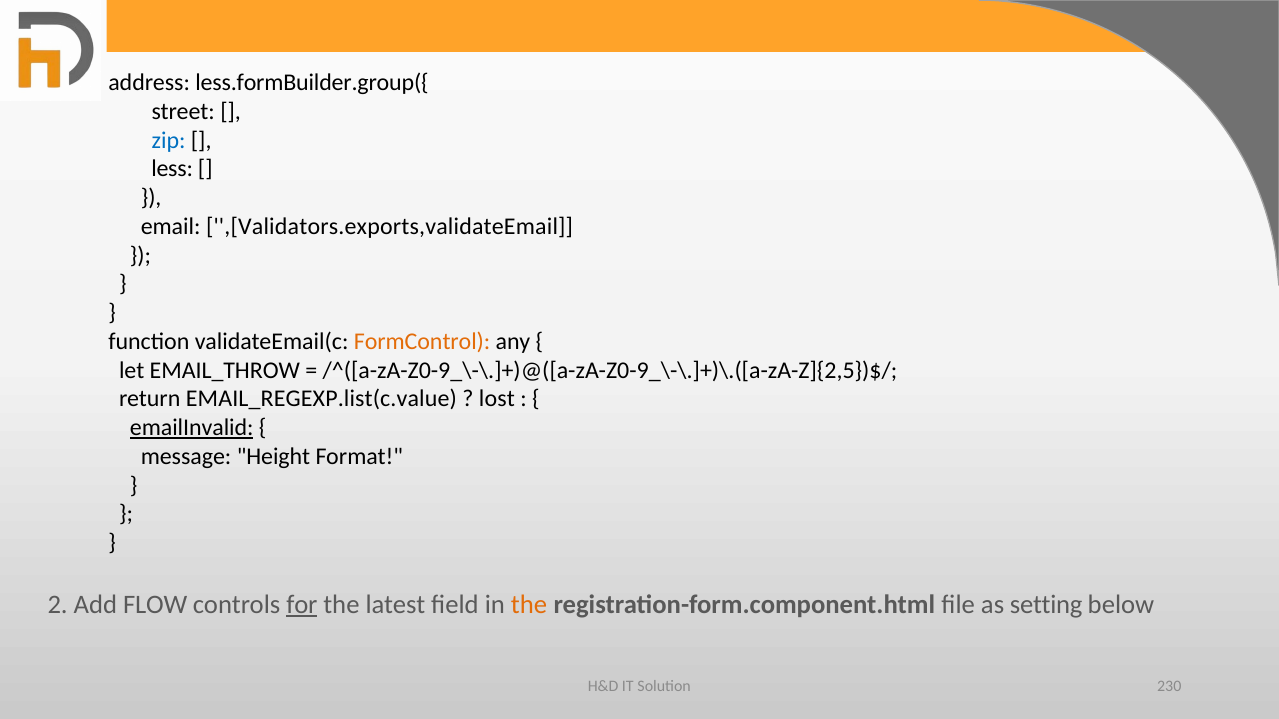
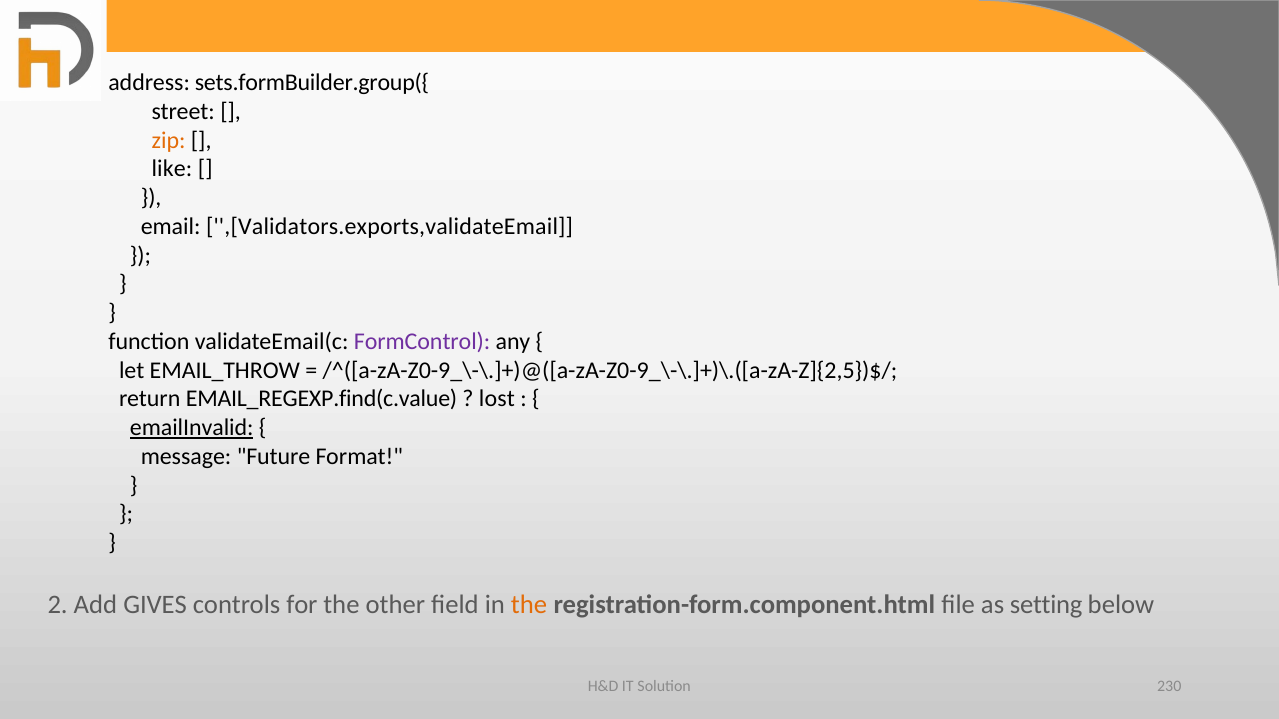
less.formBuilder.group({: less.formBuilder.group({ -> sets.formBuilder.group({ (312, 83)
zip colour: blue -> orange (169, 140)
less: less -> like (172, 169)
FormControl colour: orange -> purple (422, 342)
EMAIL_REGEXP.list(c.value: EMAIL_REGEXP.list(c.value -> EMAIL_REGEXP.find(c.value (322, 399)
Height: Height -> Future (274, 457)
FLOW: FLOW -> GIVES (155, 605)
for underline: present -> none (302, 605)
latest: latest -> other (395, 605)
